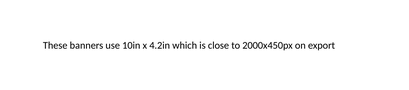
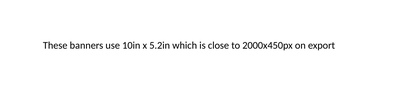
4.2in: 4.2in -> 5.2in (160, 46)
